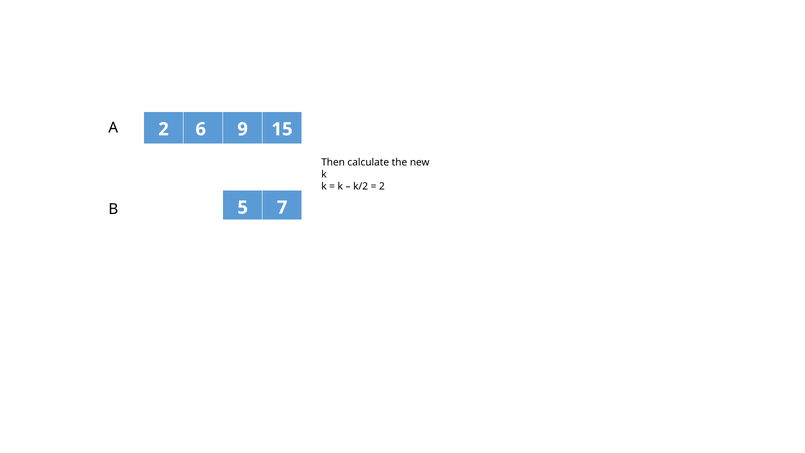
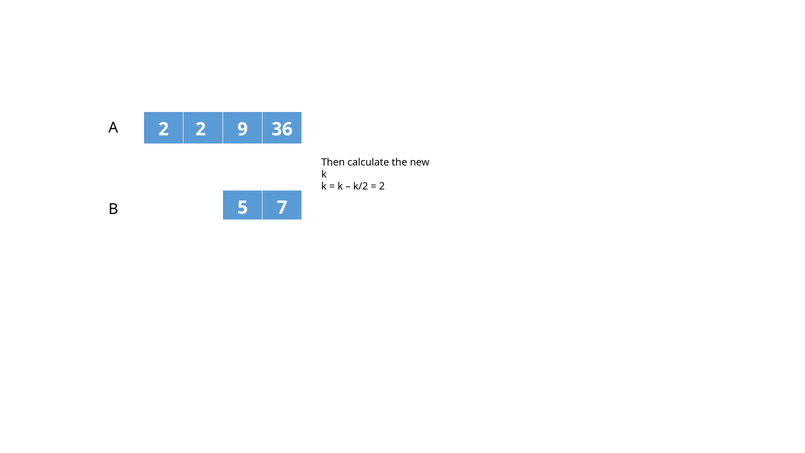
2 6: 6 -> 2 (201, 129)
15: 15 -> 36 (282, 129)
